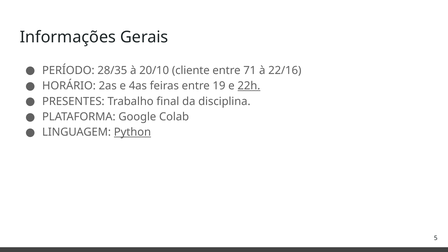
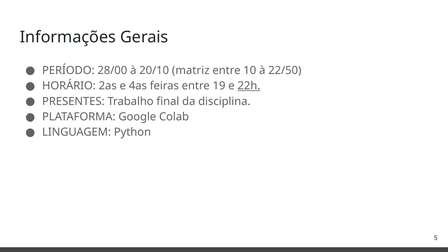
28/35: 28/35 -> 28/00 (112, 70)
cliente: cliente -> matriz (191, 70)
71: 71 -> 10 (250, 70)
22/16: 22/16 -> 22/50 (285, 70)
Python underline: present -> none (132, 132)
